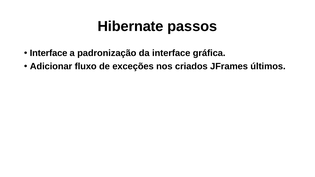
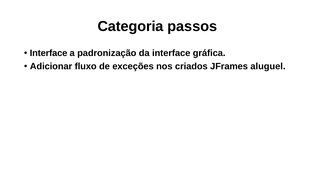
Hibernate: Hibernate -> Categoria (131, 26)
últimos: últimos -> aluguel (268, 66)
